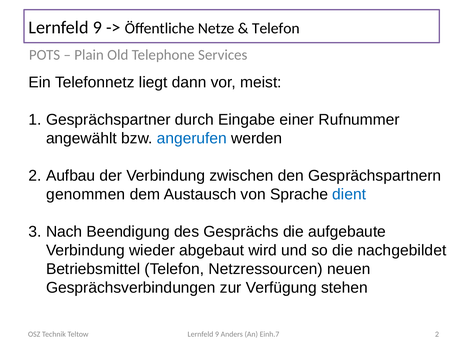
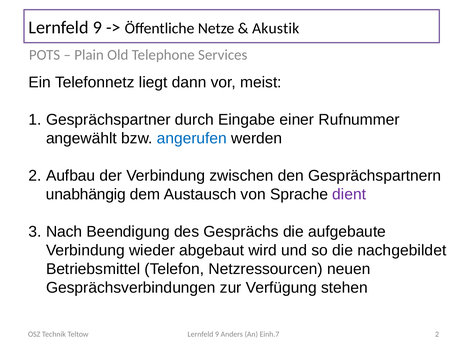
Telefon: Telefon -> Akustik (276, 28)
genommen: genommen -> unabhängig (86, 194)
dient colour: blue -> purple (349, 194)
